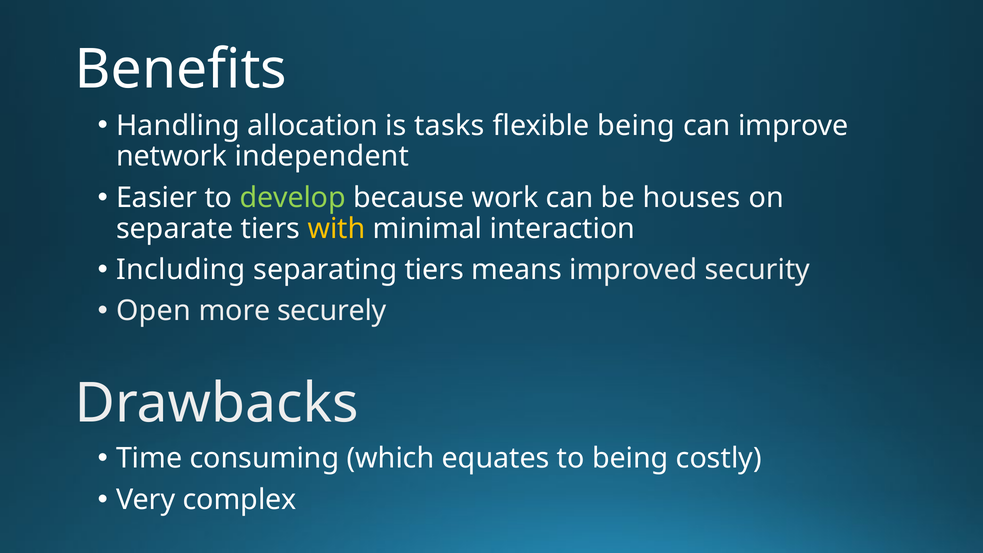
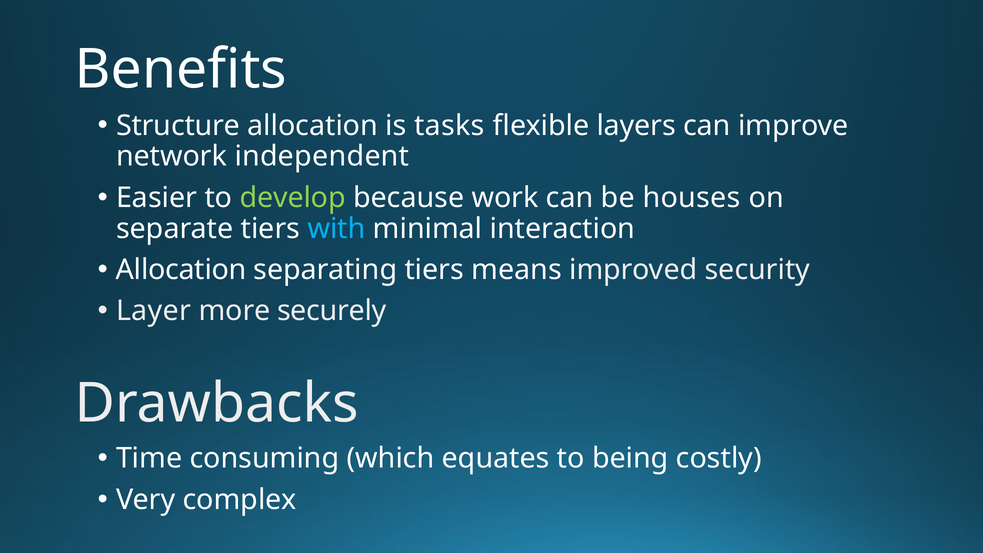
Handling: Handling -> Structure (178, 126)
flexible being: being -> layers (636, 126)
with colour: yellow -> light blue (337, 229)
Including: Including -> Allocation (181, 270)
Open: Open -> Layer (154, 311)
